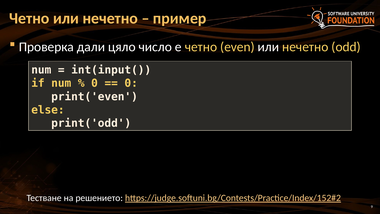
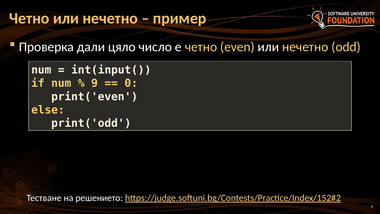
0: 0 -> 9 (95, 83)
